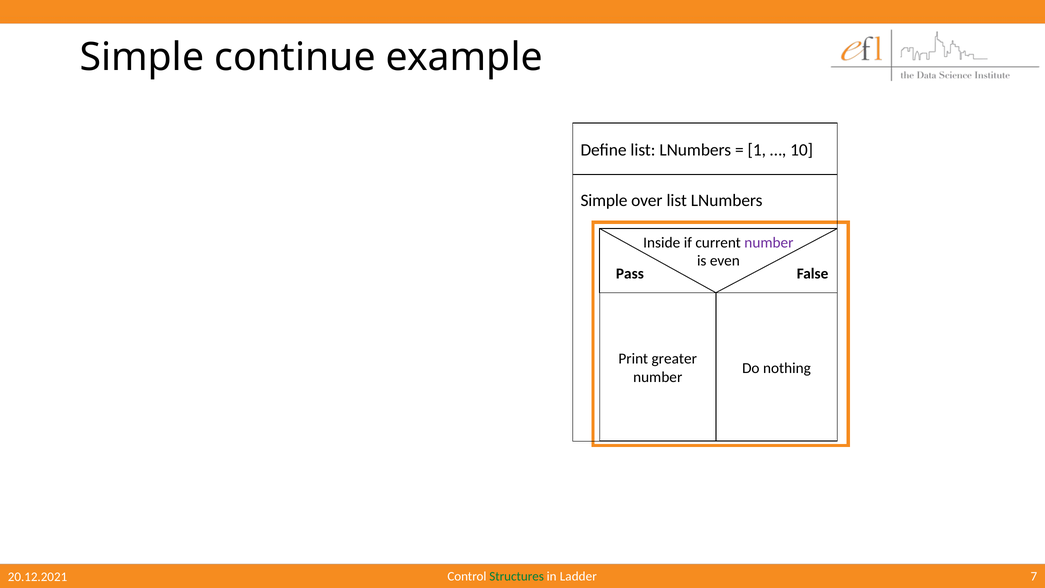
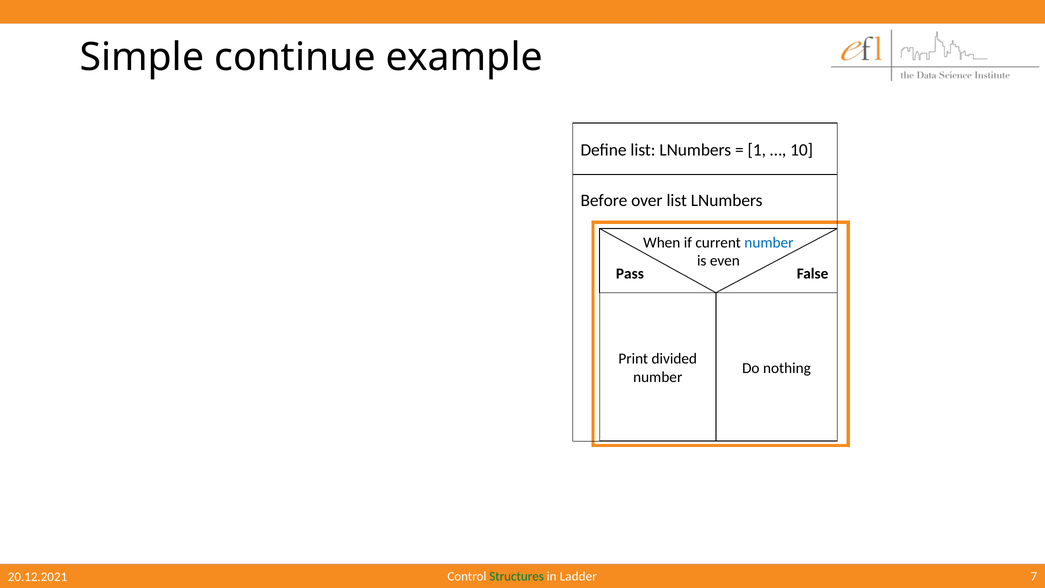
Simple: Simple -> Before (604, 200)
Inside: Inside -> When (662, 242)
number colour: purple -> blue (769, 242)
greater: greater -> divided (674, 359)
